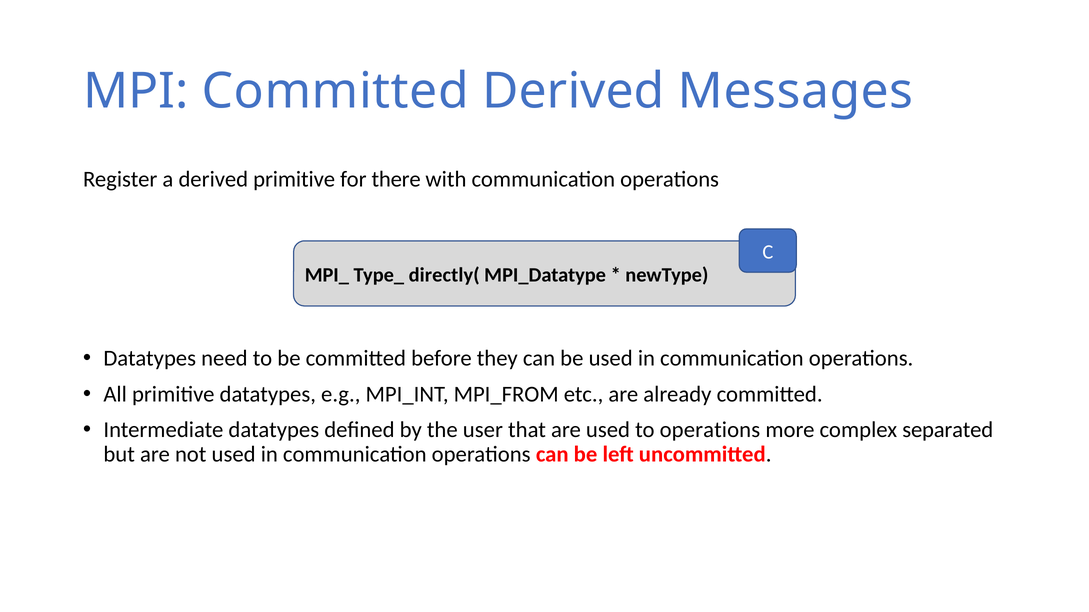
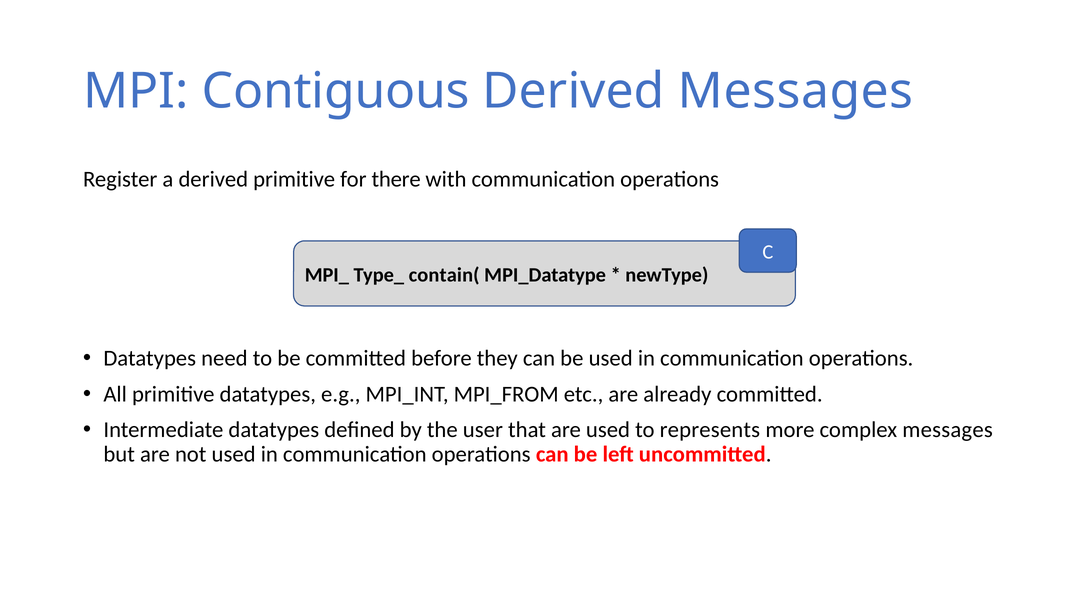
MPI Committed: Committed -> Contiguous (336, 91)
directly(: directly( -> contain( (444, 275)
to operations: operations -> represents (710, 430)
complex separated: separated -> messages (948, 430)
